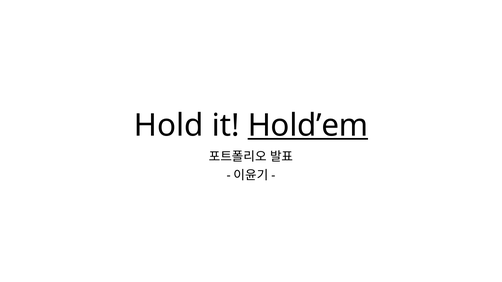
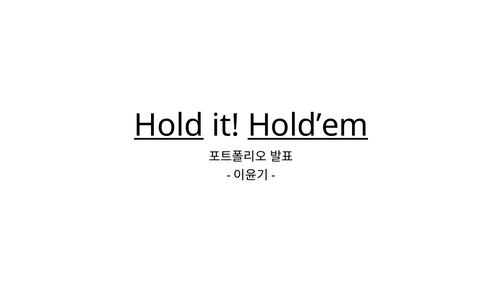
Hold underline: none -> present (169, 125)
